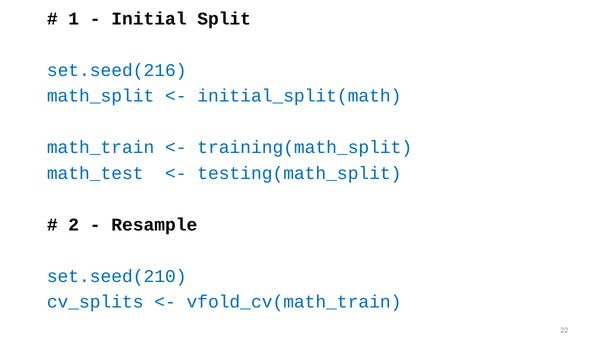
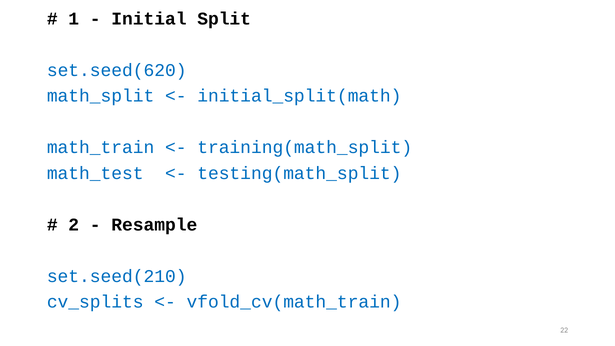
set.seed(216: set.seed(216 -> set.seed(620 (117, 70)
